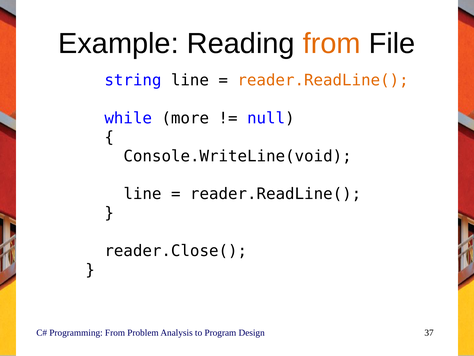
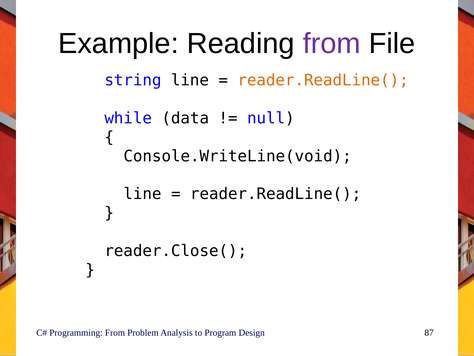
from colour: orange -> purple (332, 43)
more: more -> data (185, 118)
37: 37 -> 87 (429, 332)
